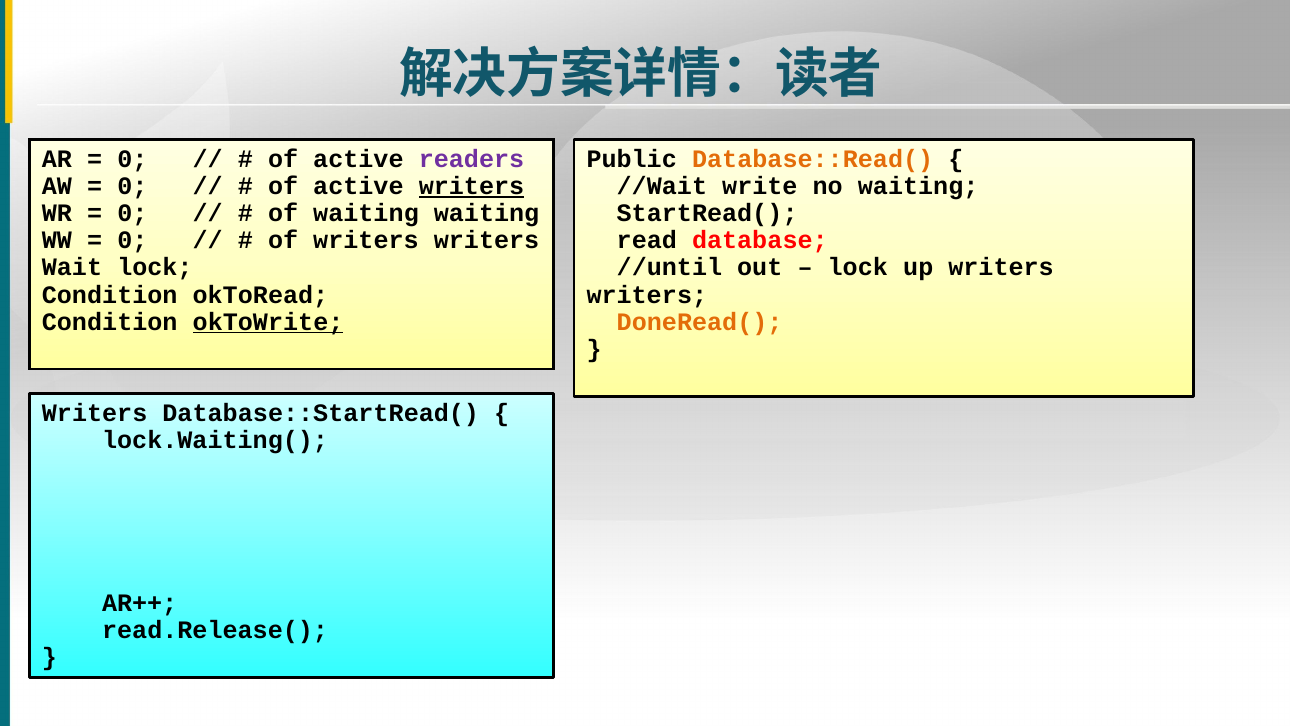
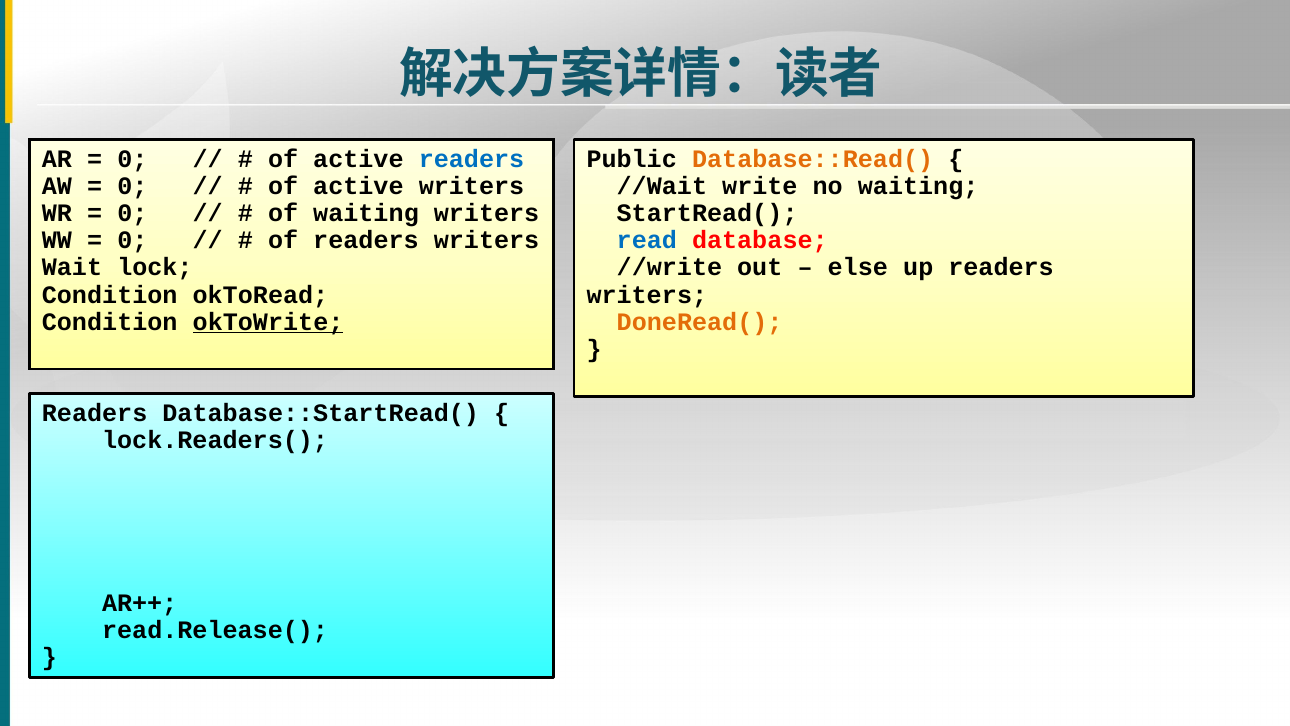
readers colour: purple -> blue (472, 159)
writers underline: present -> none (472, 186)
waiting waiting: waiting -> writers (487, 213)
of writers: writers -> readers (366, 240)
read colour: black -> blue (647, 240)
//until: //until -> //write (669, 268)
lock: lock -> else (858, 268)
up writers: writers -> readers (1001, 268)
Writers: Writers -> Readers (95, 413)
lock.Waiting(: lock.Waiting( -> lock.Readers( (215, 440)
